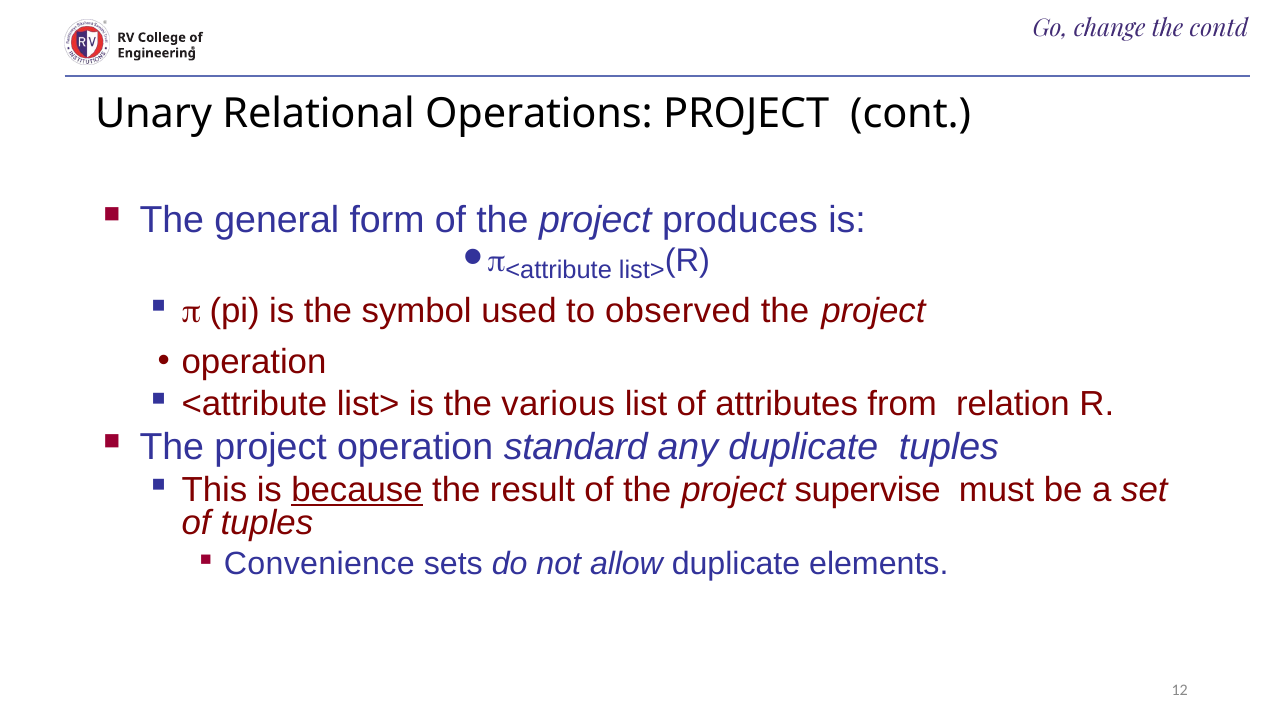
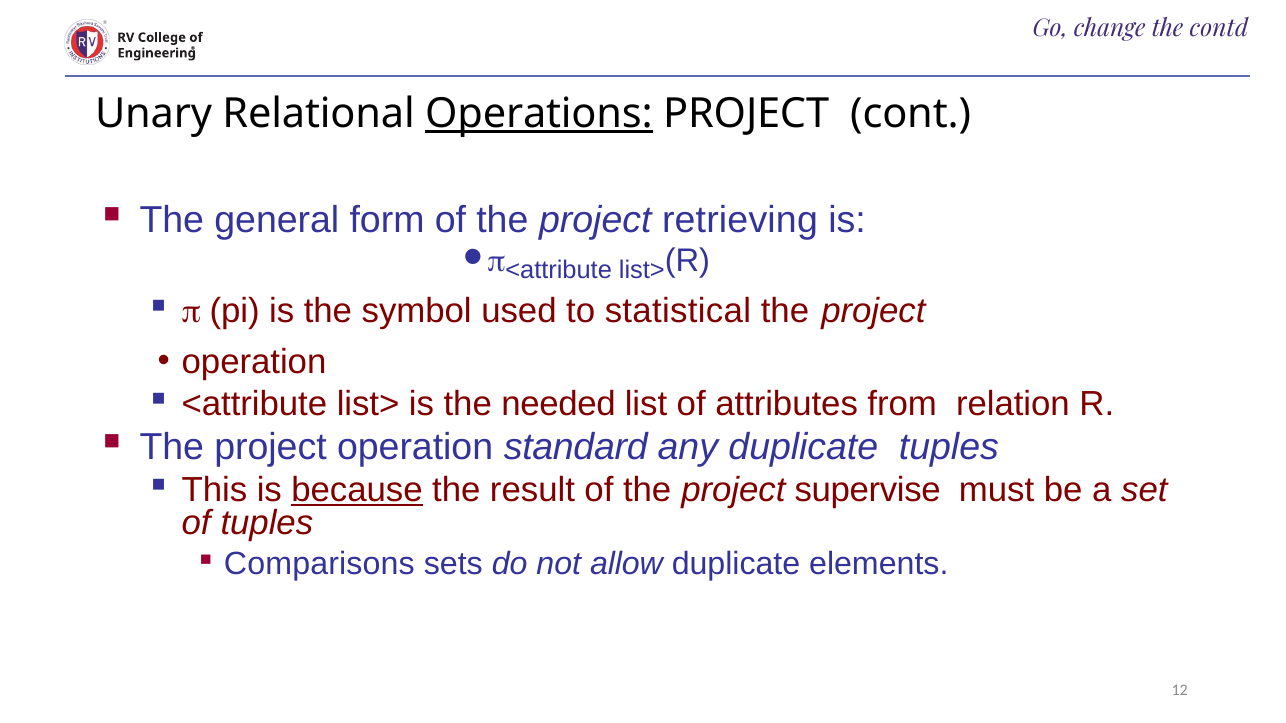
Operations underline: none -> present (539, 114)
produces: produces -> retrieving (740, 220)
observed: observed -> statistical (678, 311)
various: various -> needed (559, 404)
Convenience: Convenience -> Comparisons (319, 564)
